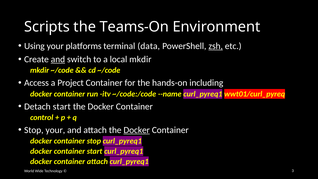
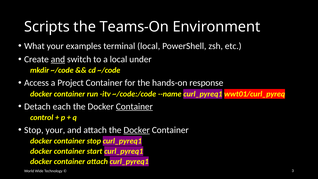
Using: Using -> What (34, 46)
platforms: platforms -> examples (84, 46)
terminal data: data -> local (149, 46)
zsh underline: present -> none (216, 46)
local mkdir: mkdir -> under (140, 59)
including: including -> response (206, 83)
Detach start: start -> each (62, 106)
Container underline: none -> present (134, 106)
